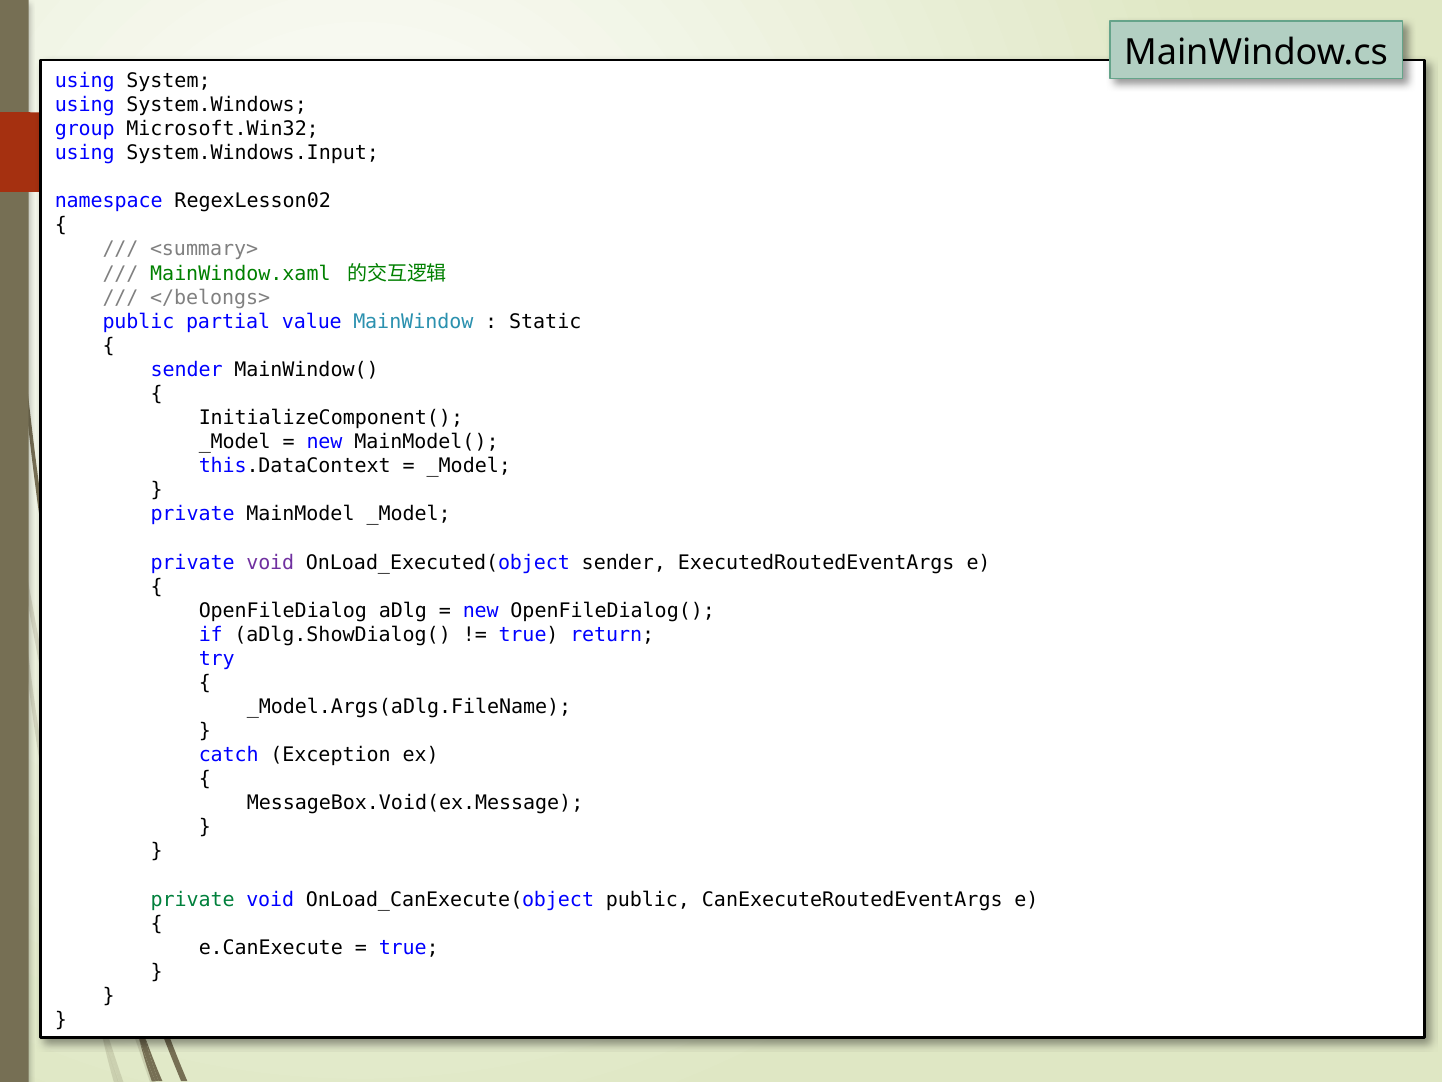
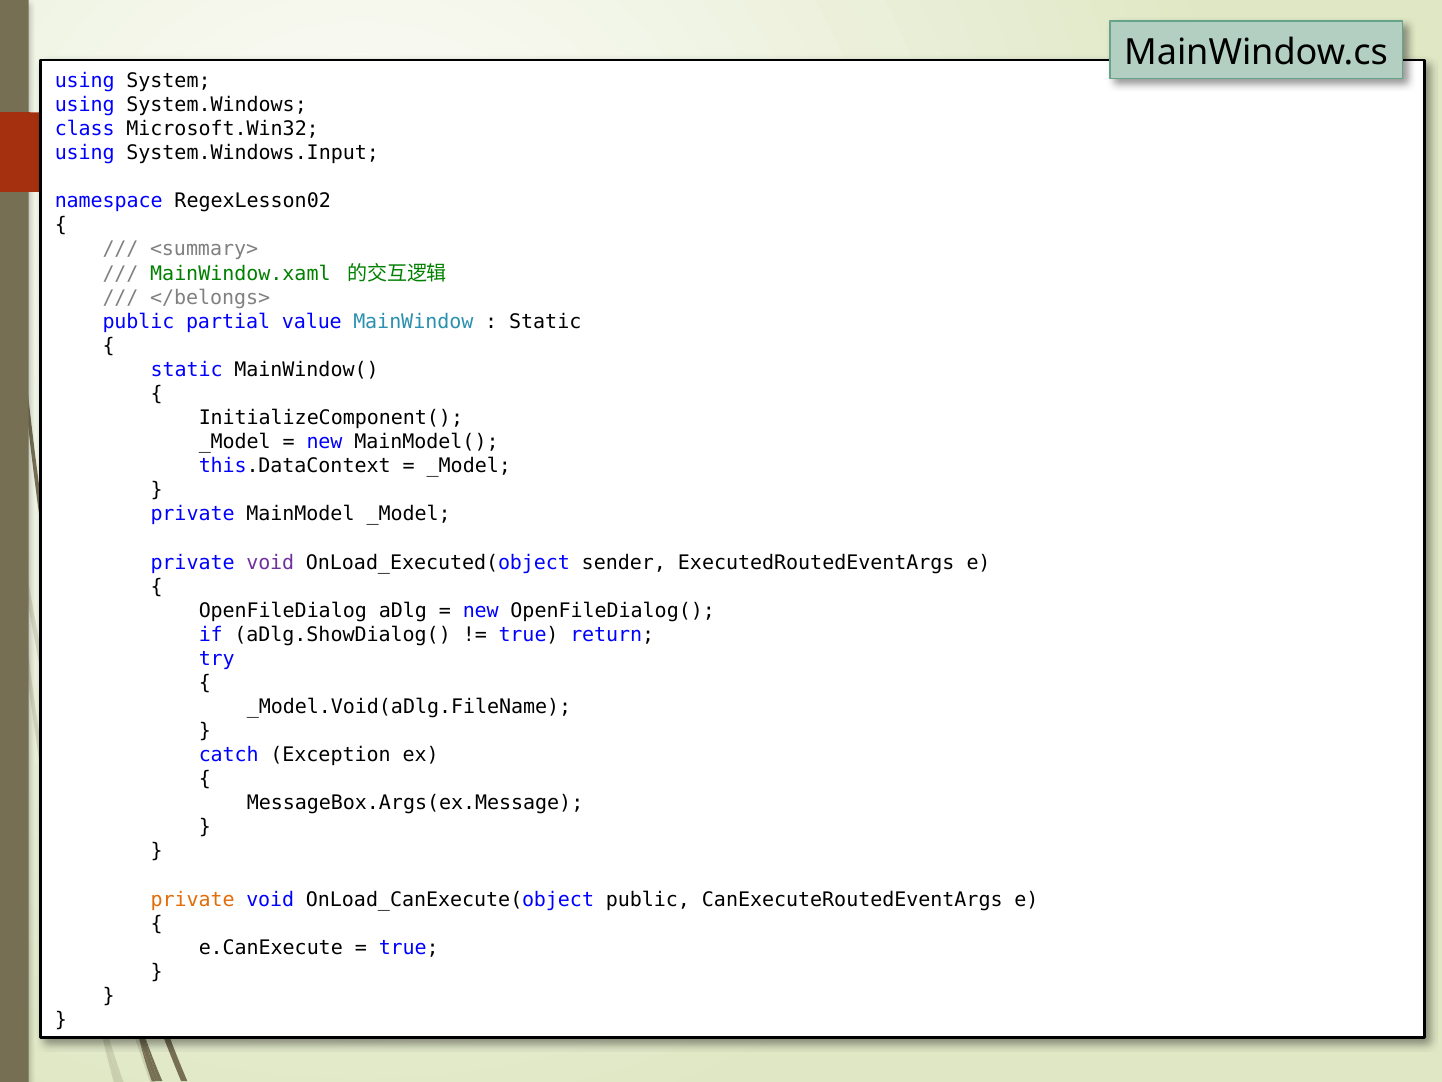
group: group -> class (85, 129)
sender: sender -> static (187, 370)
_Model.Args(aDlg.FileName: _Model.Args(aDlg.FileName -> _Model.Void(aDlg.FileName (409, 707)
MessageBox.Void(ex.Message: MessageBox.Void(ex.Message -> MessageBox.Args(ex.Message (415, 803)
private colour: green -> orange (193, 899)
